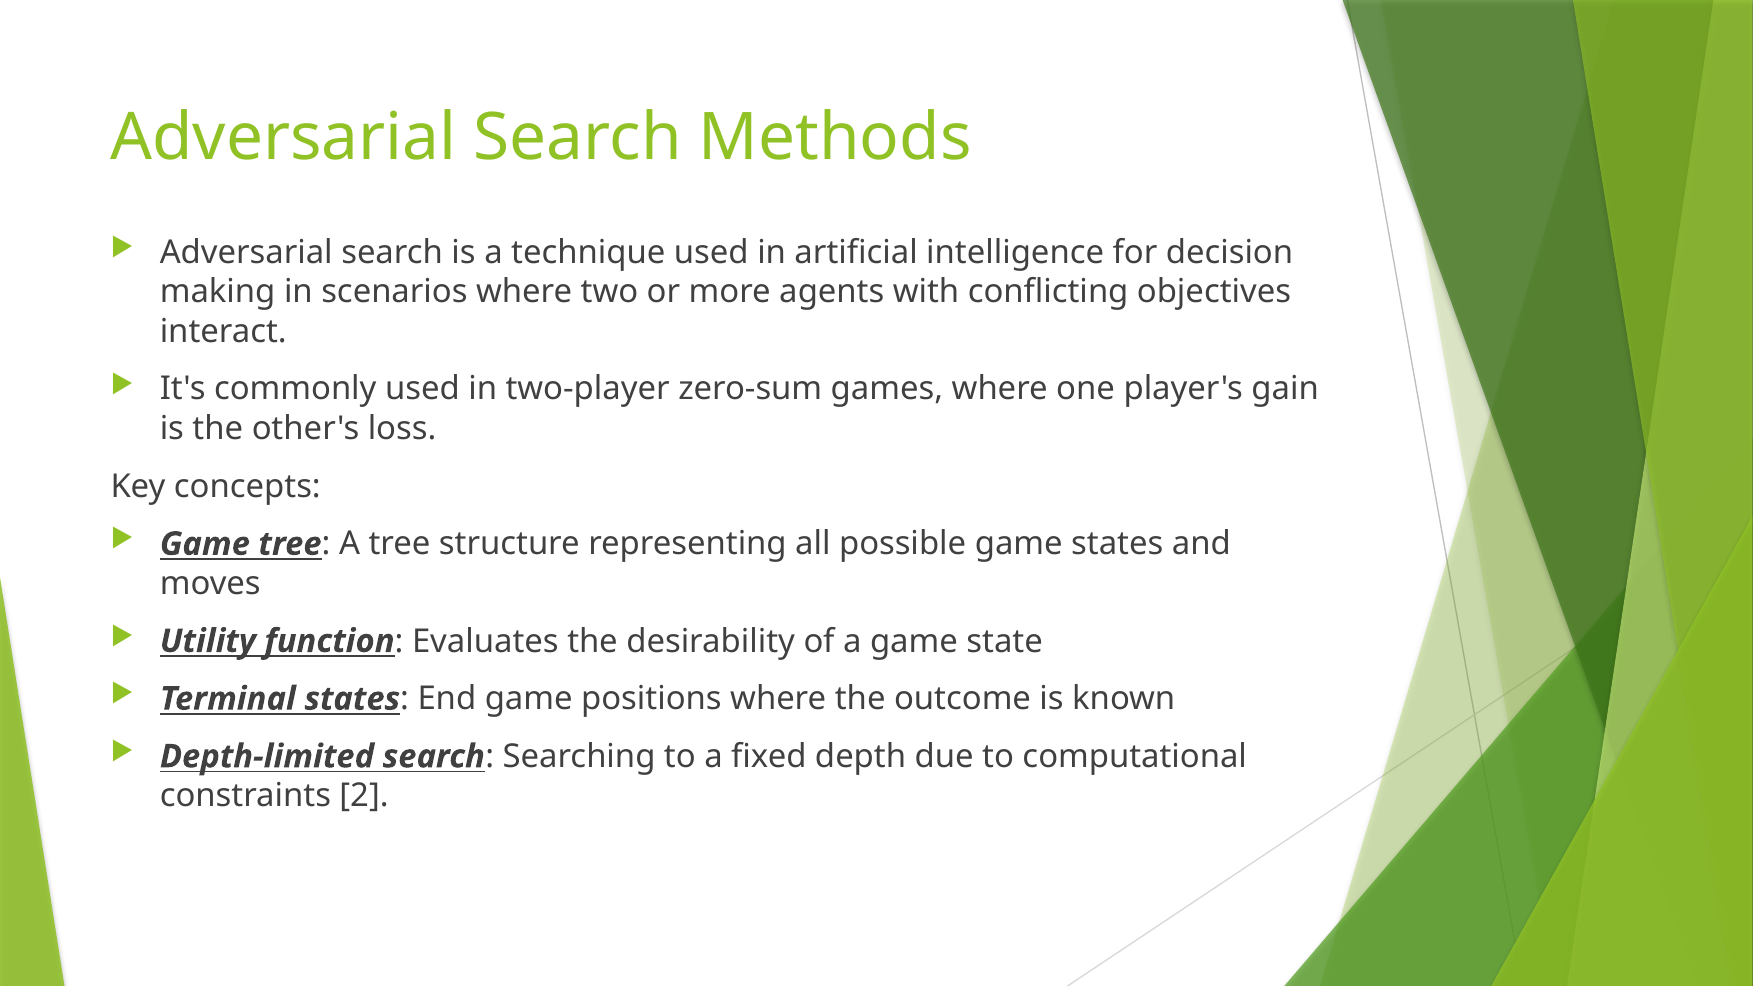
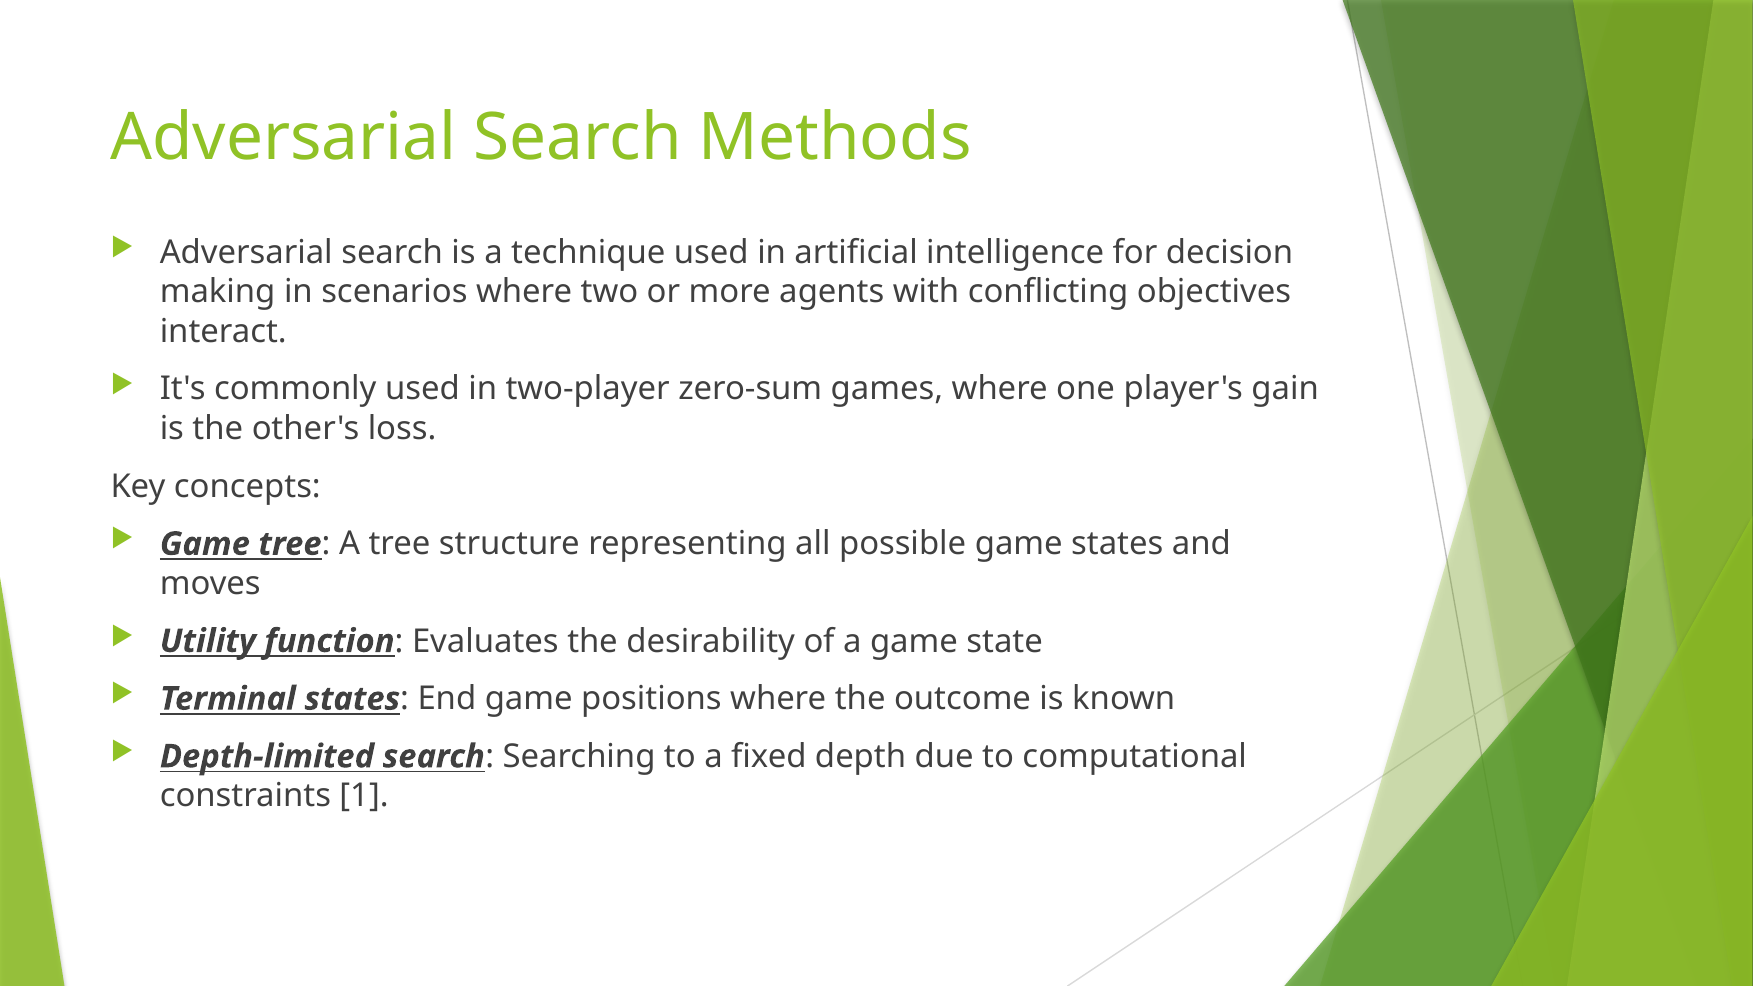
2: 2 -> 1 (364, 796)
